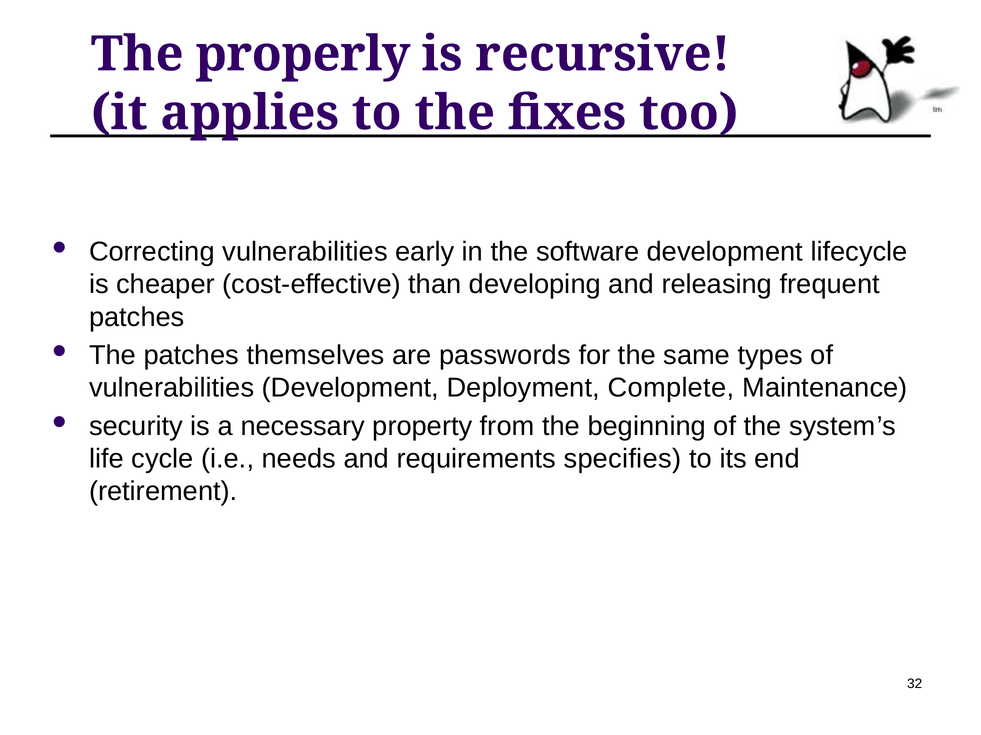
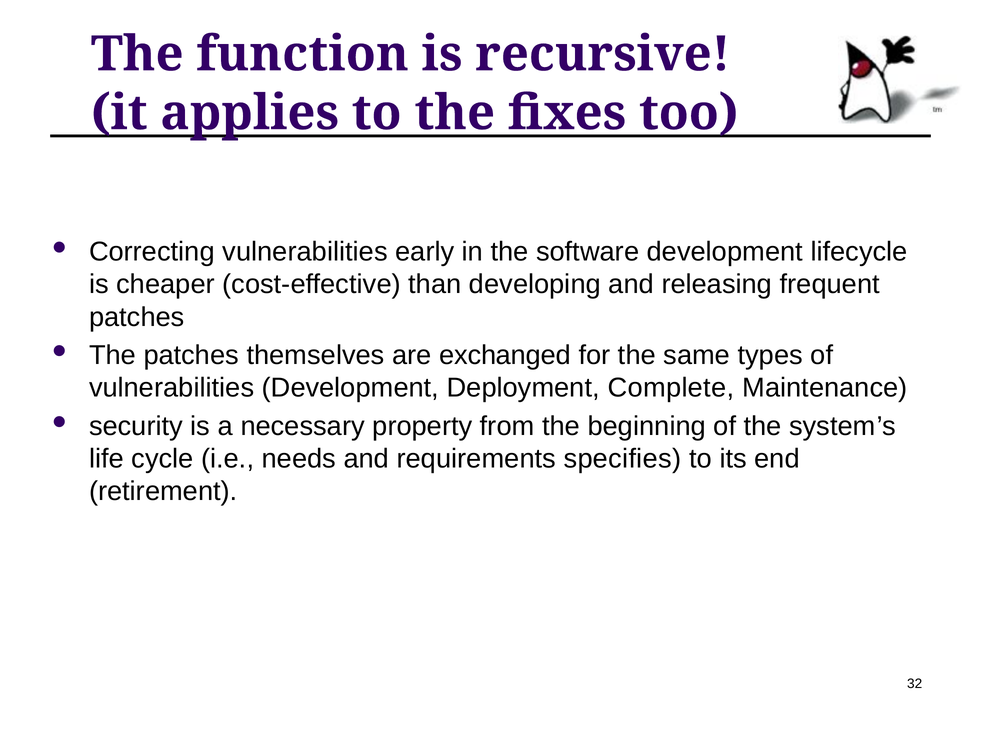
properly: properly -> function (303, 54)
passwords: passwords -> exchanged (505, 356)
